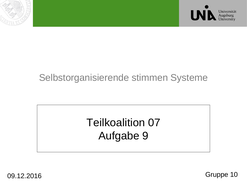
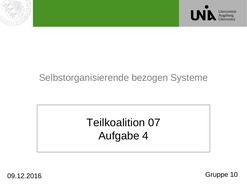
stimmen: stimmen -> bezogen (150, 78)
9: 9 -> 4 (145, 136)
